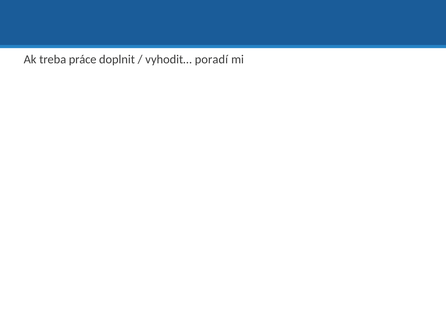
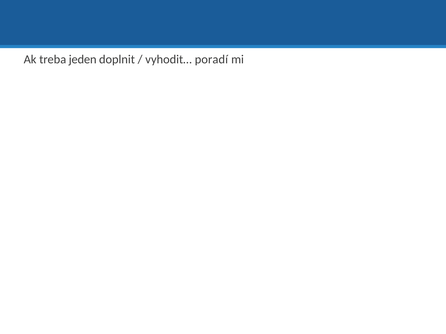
práce: práce -> jeden (83, 60)
